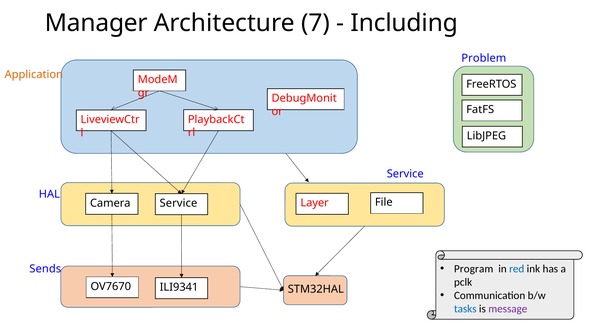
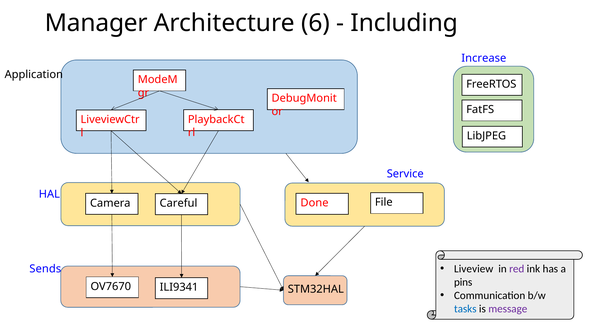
7: 7 -> 6 (315, 23)
Problem: Problem -> Increase (484, 58)
Application colour: orange -> black (34, 75)
Layer: Layer -> Done (314, 203)
Service: Service -> Careful (178, 204)
Program: Program -> Liveview (474, 269)
red colour: blue -> purple (517, 269)
pclk: pclk -> pins (463, 283)
